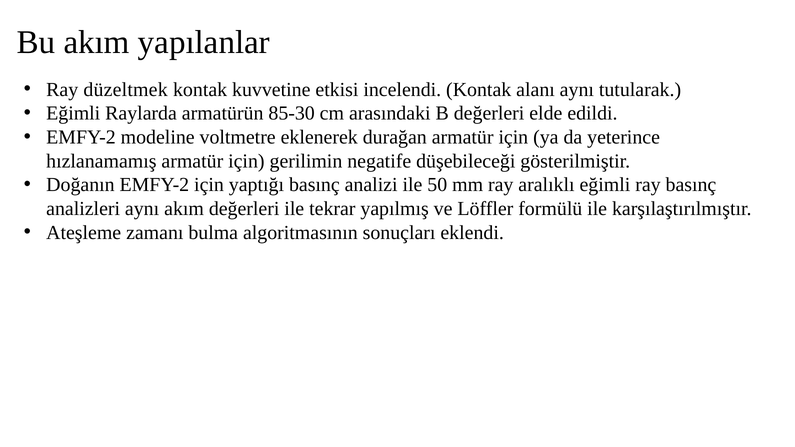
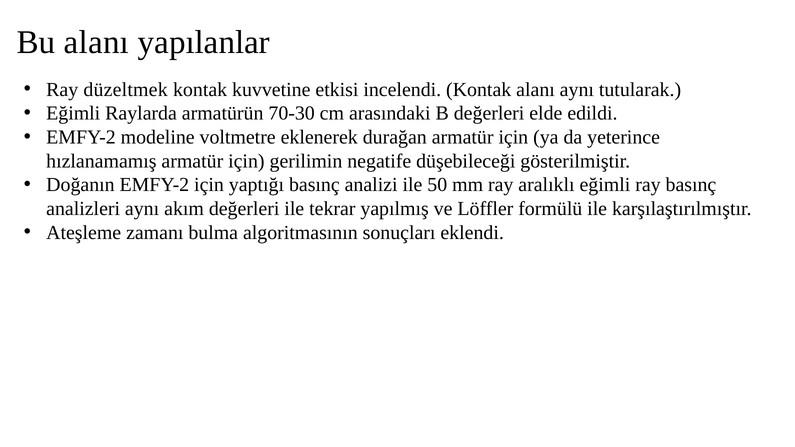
Bu akım: akım -> alanı (96, 42)
85-30: 85-30 -> 70-30 (292, 113)
